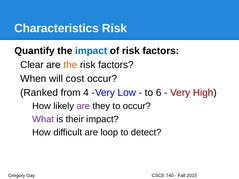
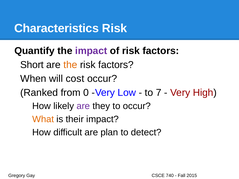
impact colour: blue -> purple (91, 51)
Clear: Clear -> Short (32, 65)
4: 4 -> 0 (86, 93)
6: 6 -> 7 (159, 93)
What colour: purple -> orange (43, 119)
loop: loop -> plan (109, 133)
